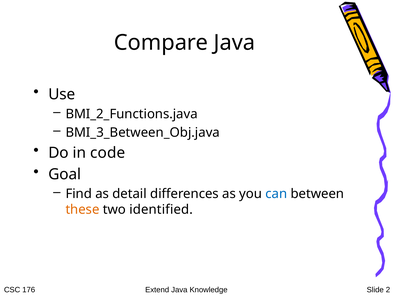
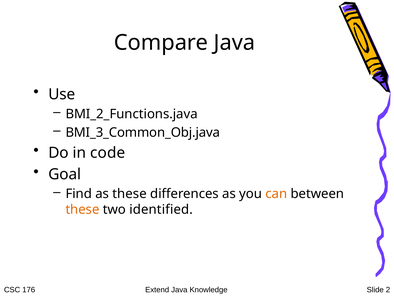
BMI_3_Between_Obj.java: BMI_3_Between_Obj.java -> BMI_3_Common_Obj.java (143, 132)
as detail: detail -> these (130, 194)
can colour: blue -> orange (276, 194)
